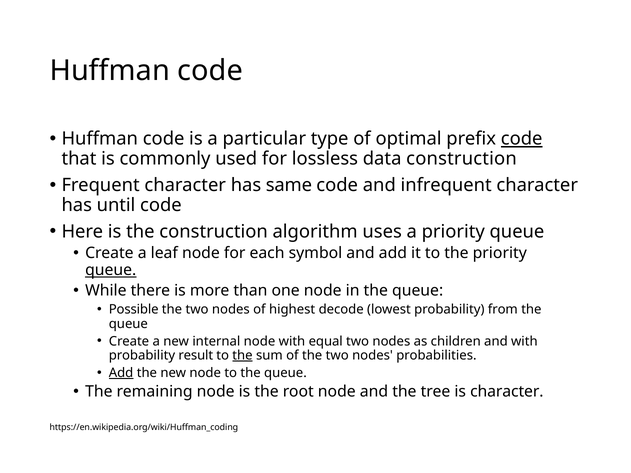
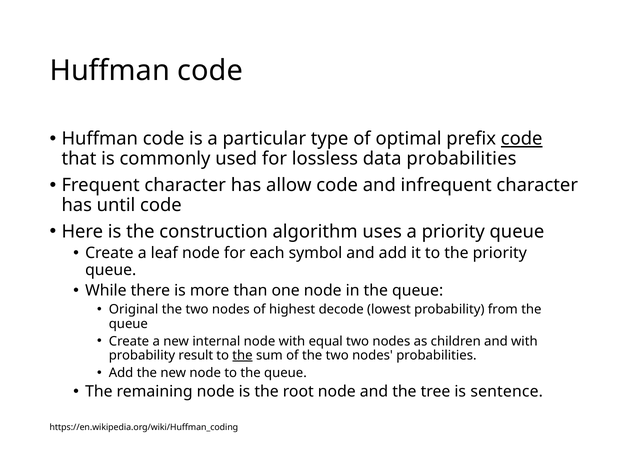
data construction: construction -> probabilities (462, 159)
same: same -> allow (289, 185)
queue underline: present -> none (111, 270)
Possible: Possible -> Original (134, 310)
Add underline: present -> none (121, 373)
is character: character -> sentence (507, 392)
